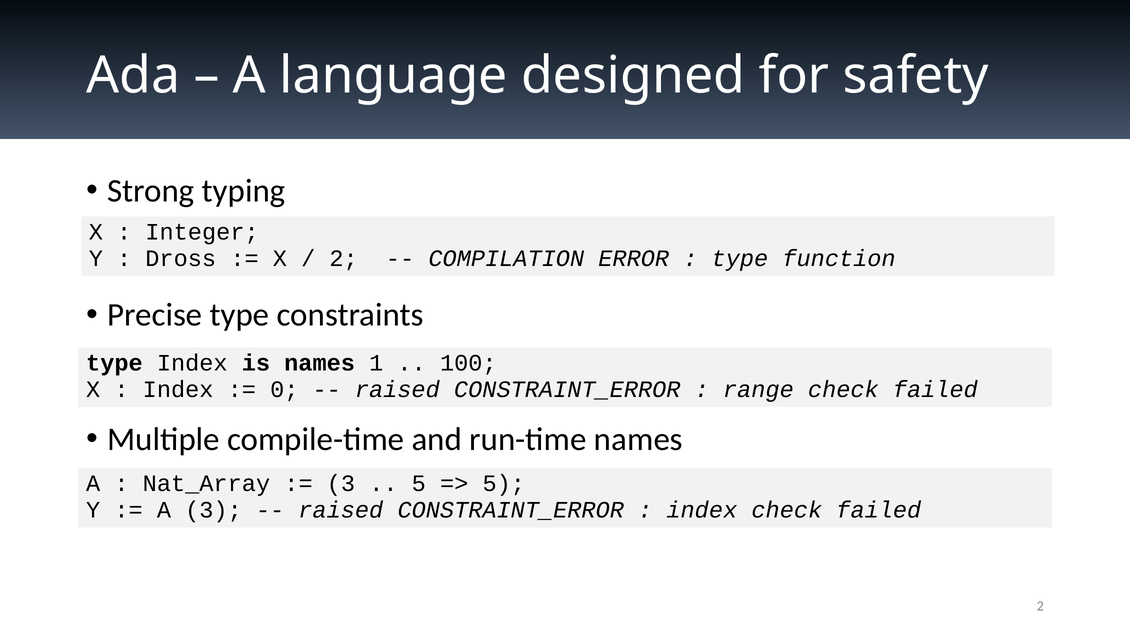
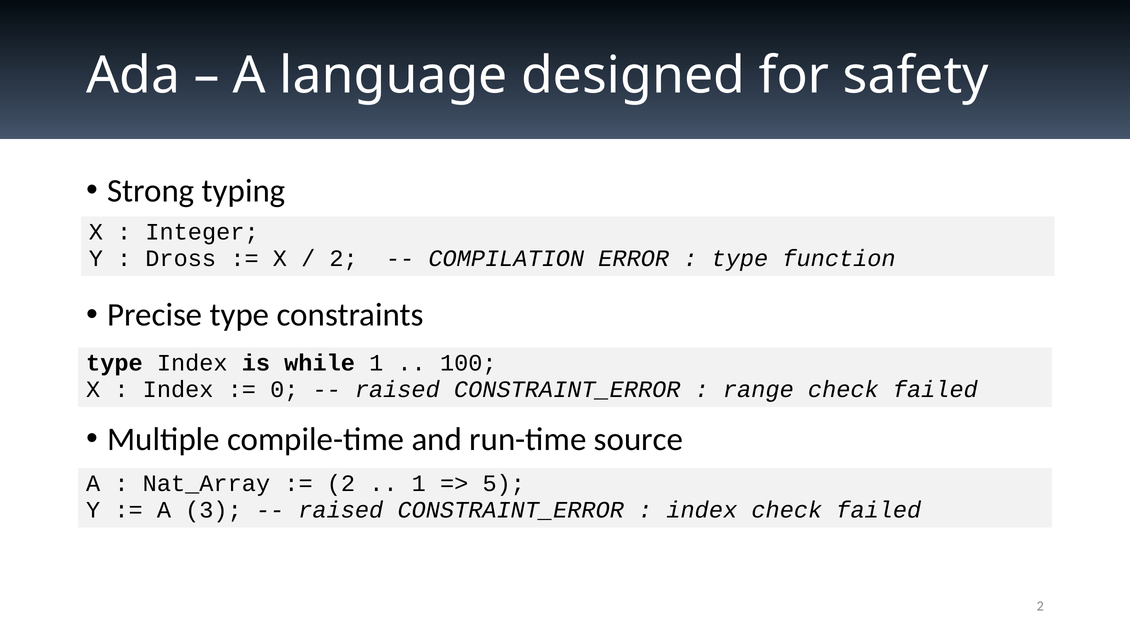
is names: names -> while (320, 363)
run-time names: names -> source (638, 440)
3: 3 -> 2 (341, 484)
5: 5 -> 1 (419, 484)
